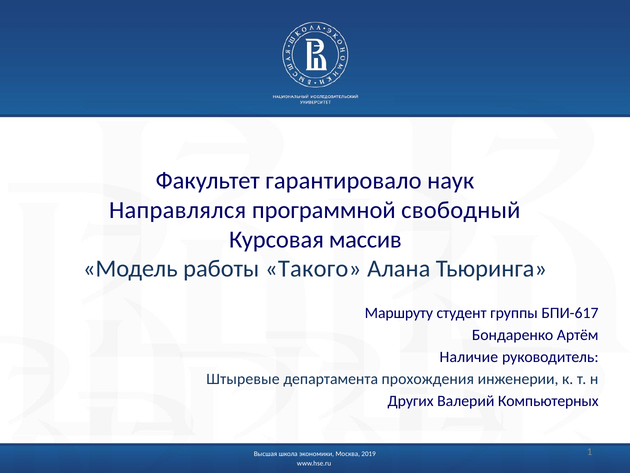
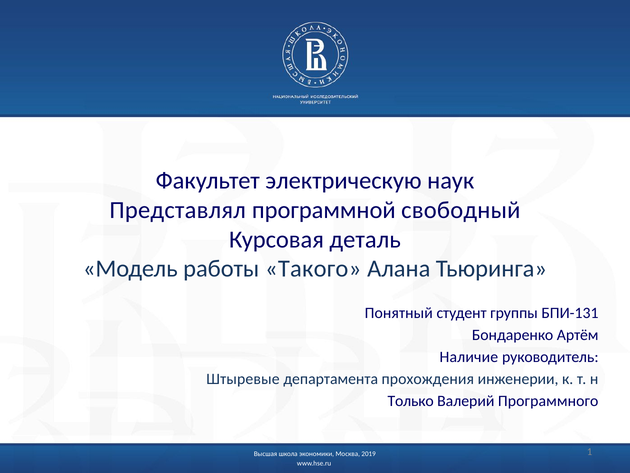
гарантировало: гарантировало -> электрическую (344, 180)
Направлялся: Направлялся -> Представлял (178, 210)
массив: массив -> деталь (365, 239)
Маршруту: Маршруту -> Понятный (399, 313)
БПИ-617: БПИ-617 -> БПИ-131 (570, 313)
Других: Других -> Только (411, 401)
Компьютерных: Компьютерных -> Программного (548, 401)
